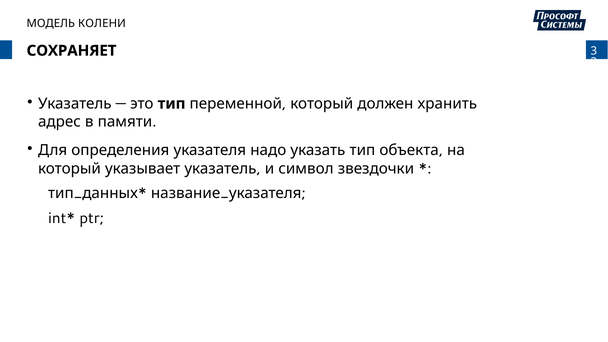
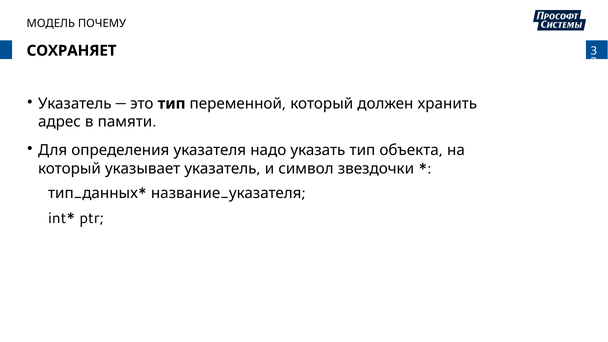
КОЛЕНИ: КОЛЕНИ -> ПОЧЕМУ (102, 23)
